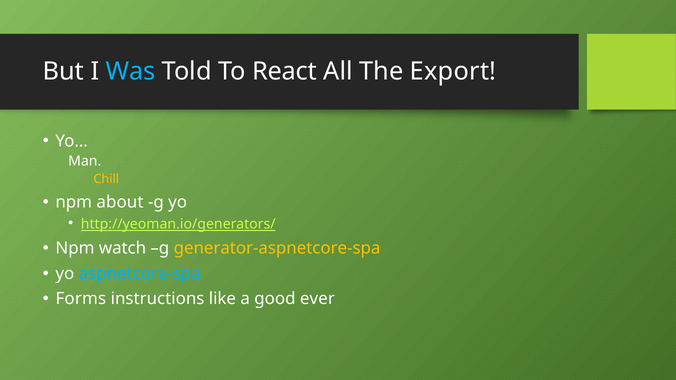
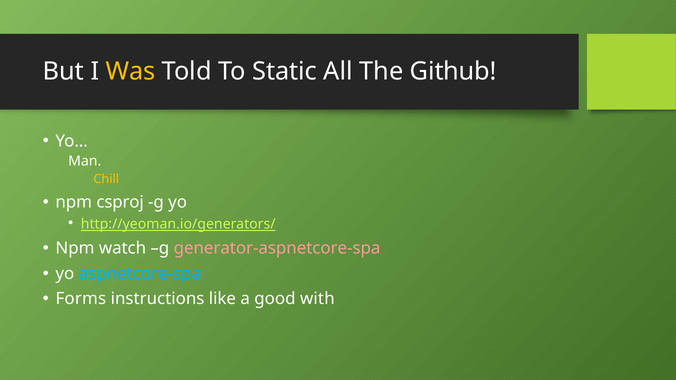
Was colour: light blue -> yellow (131, 72)
React: React -> Static (285, 72)
Export: Export -> Github (453, 72)
about: about -> csproj (120, 202)
generator-aspnetcore-spa colour: yellow -> pink (277, 248)
ever: ever -> with (317, 299)
